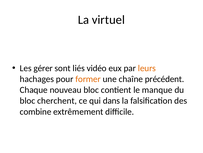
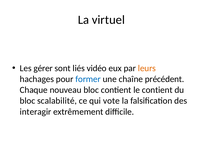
former colour: orange -> blue (88, 79)
le manque: manque -> contient (157, 90)
cherchent: cherchent -> scalabilité (57, 100)
dans: dans -> vote (111, 100)
combine: combine -> interagir (36, 111)
